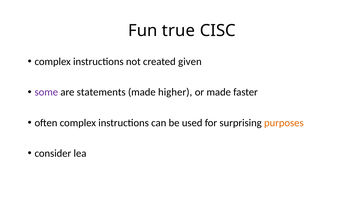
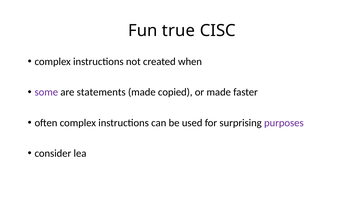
given: given -> when (190, 62)
higher: higher -> copied (175, 92)
purposes colour: orange -> purple (284, 123)
